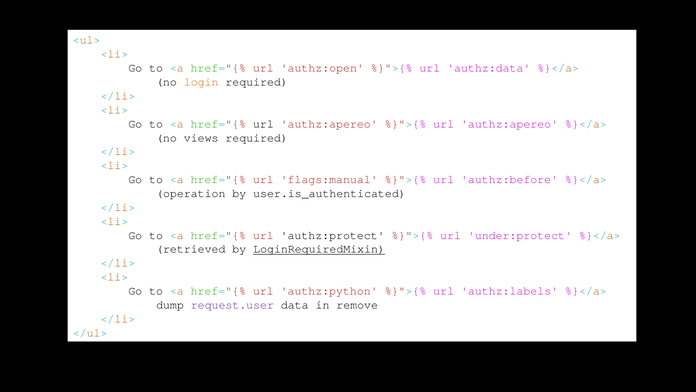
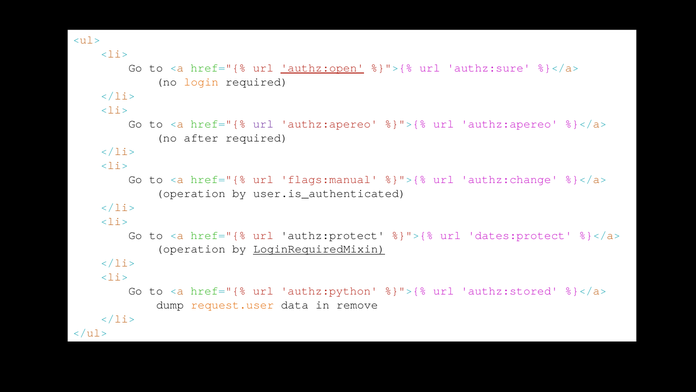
authz:open underline: none -> present (322, 68)
authz:data: authz:data -> authz:sure (489, 68)
url colour: black -> purple (263, 124)
views: views -> after (201, 138)
authz:before: authz:before -> authz:change (510, 179)
under:protect: under:protect -> dates:protect (520, 235)
retrieved: retrieved -> operation (191, 249)
authz:labels: authz:labels -> authz:stored (510, 291)
request.user colour: purple -> orange (232, 304)
